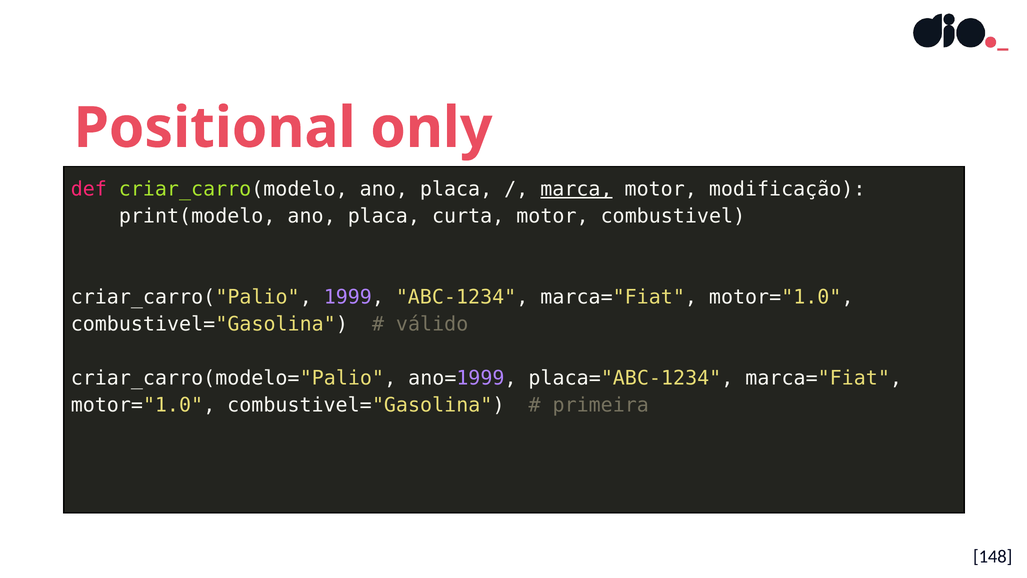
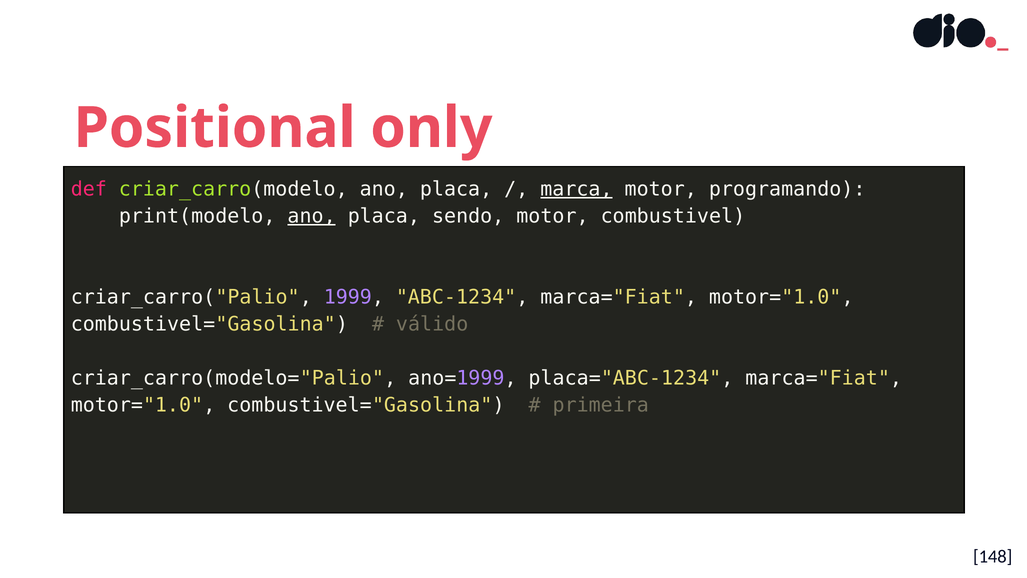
modificação: modificação -> programando (787, 189)
ano underline: none -> present (312, 216)
curta: curta -> sendo (468, 216)
